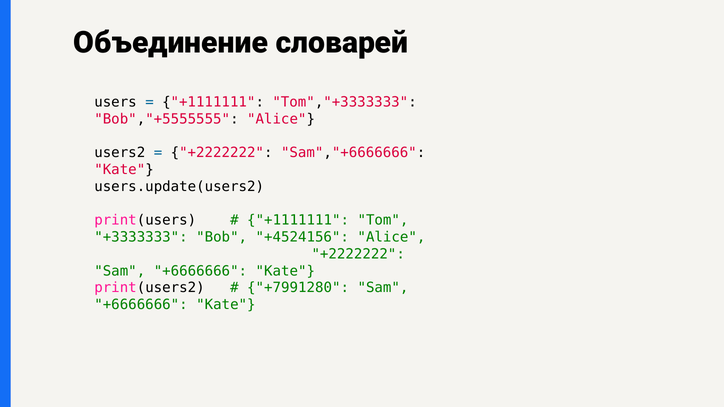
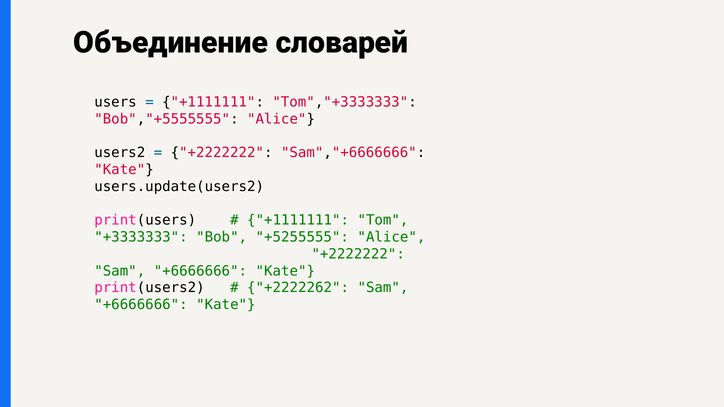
+4524156: +4524156 -> +5255555 (302, 237)
+7991280: +7991280 -> +2222262 (298, 288)
